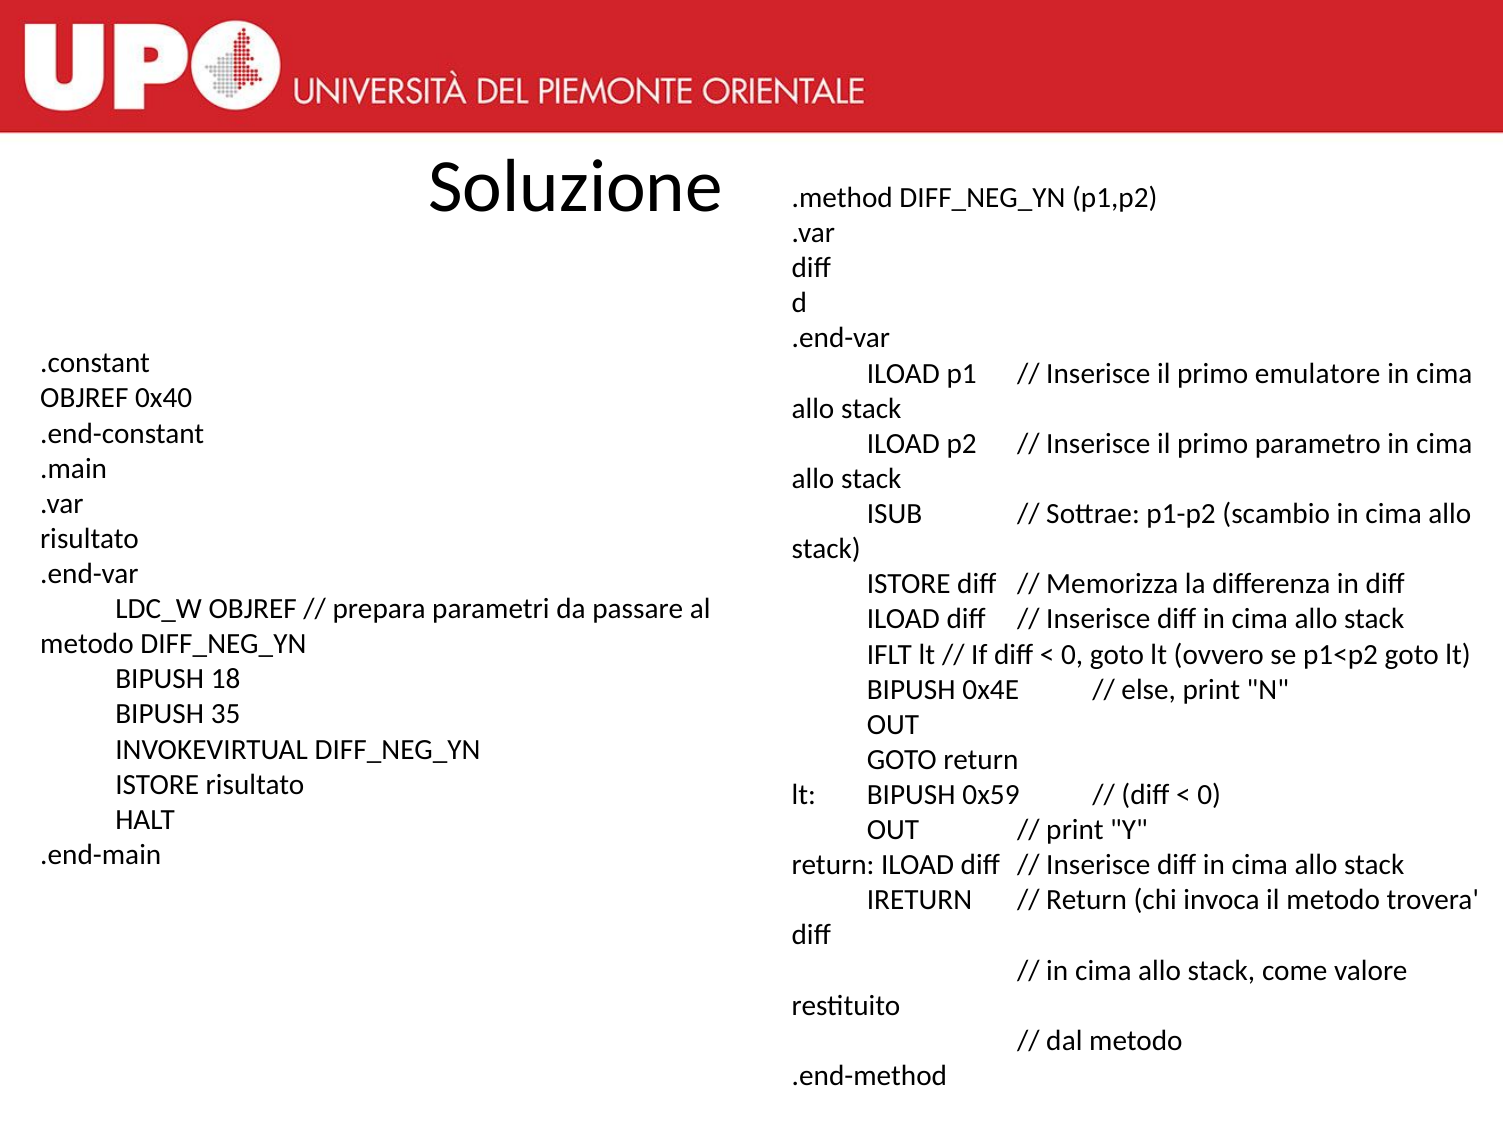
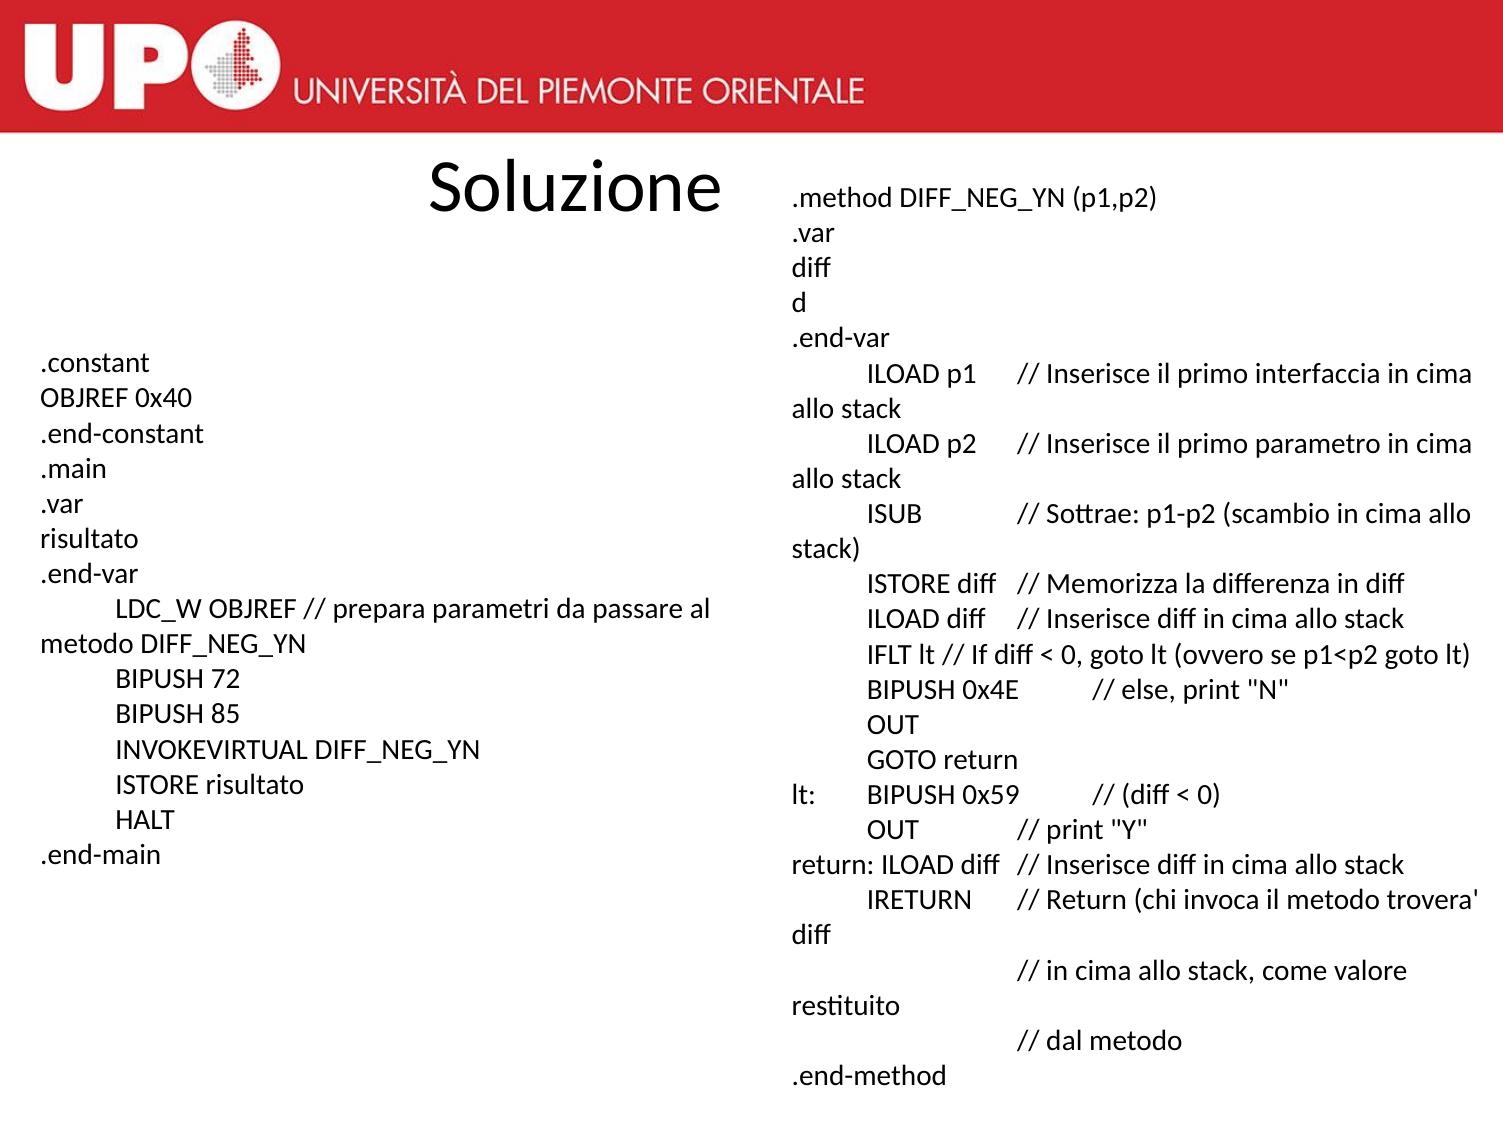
emulatore: emulatore -> interfaccia (1318, 373)
18: 18 -> 72 (226, 679)
35: 35 -> 85 (226, 714)
